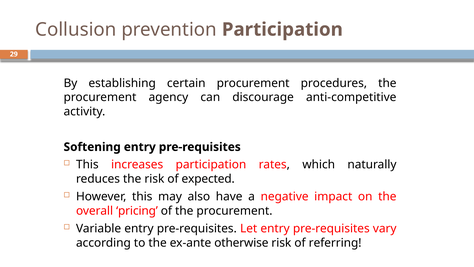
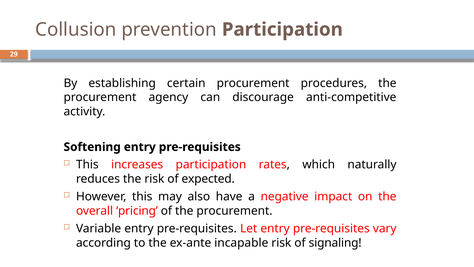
otherwise: otherwise -> incapable (241, 242)
referring: referring -> signaling (335, 242)
